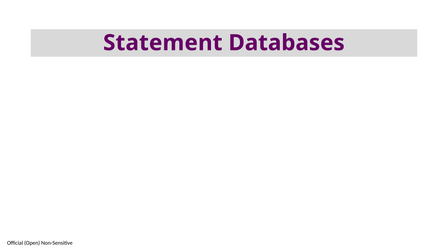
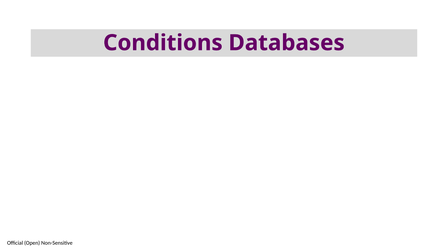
Statement: Statement -> Conditions (163, 43)
